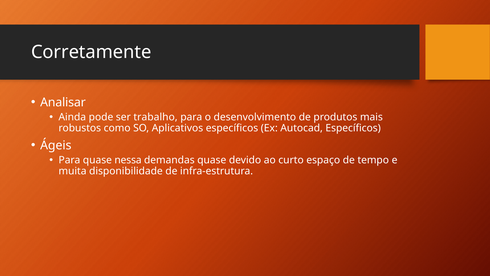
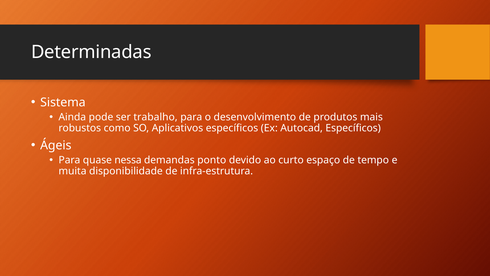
Corretamente: Corretamente -> Determinadas (91, 52)
Analisar: Analisar -> Sistema (63, 102)
demandas quase: quase -> ponto (212, 160)
